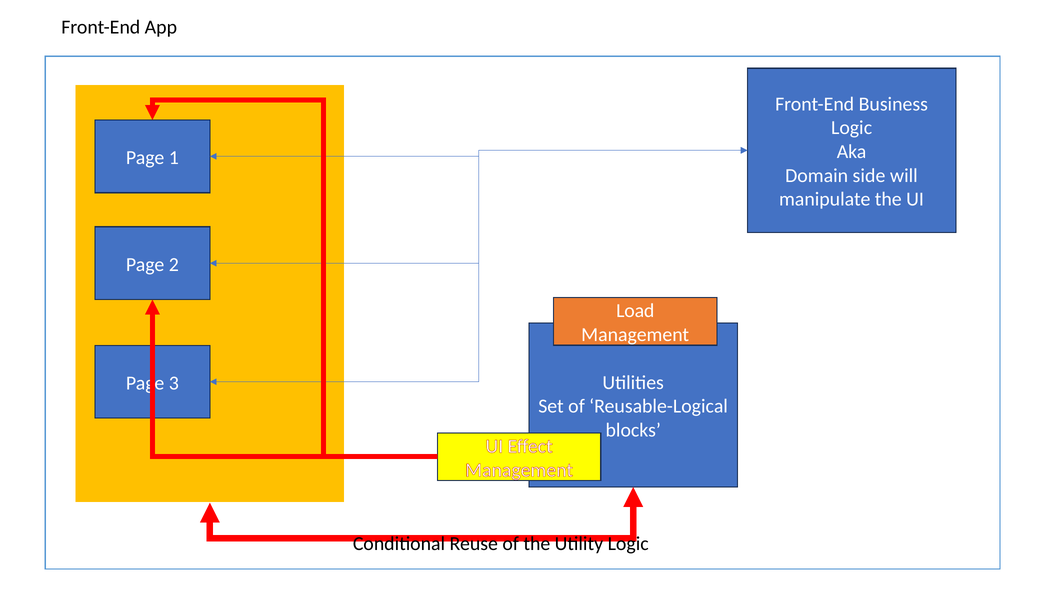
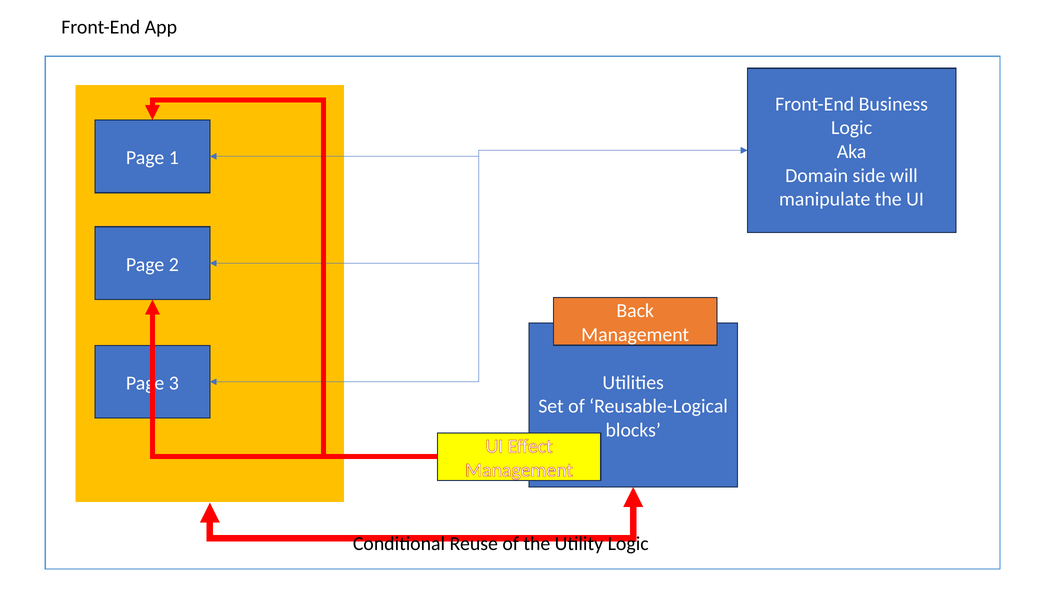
Load: Load -> Back (635, 311)
